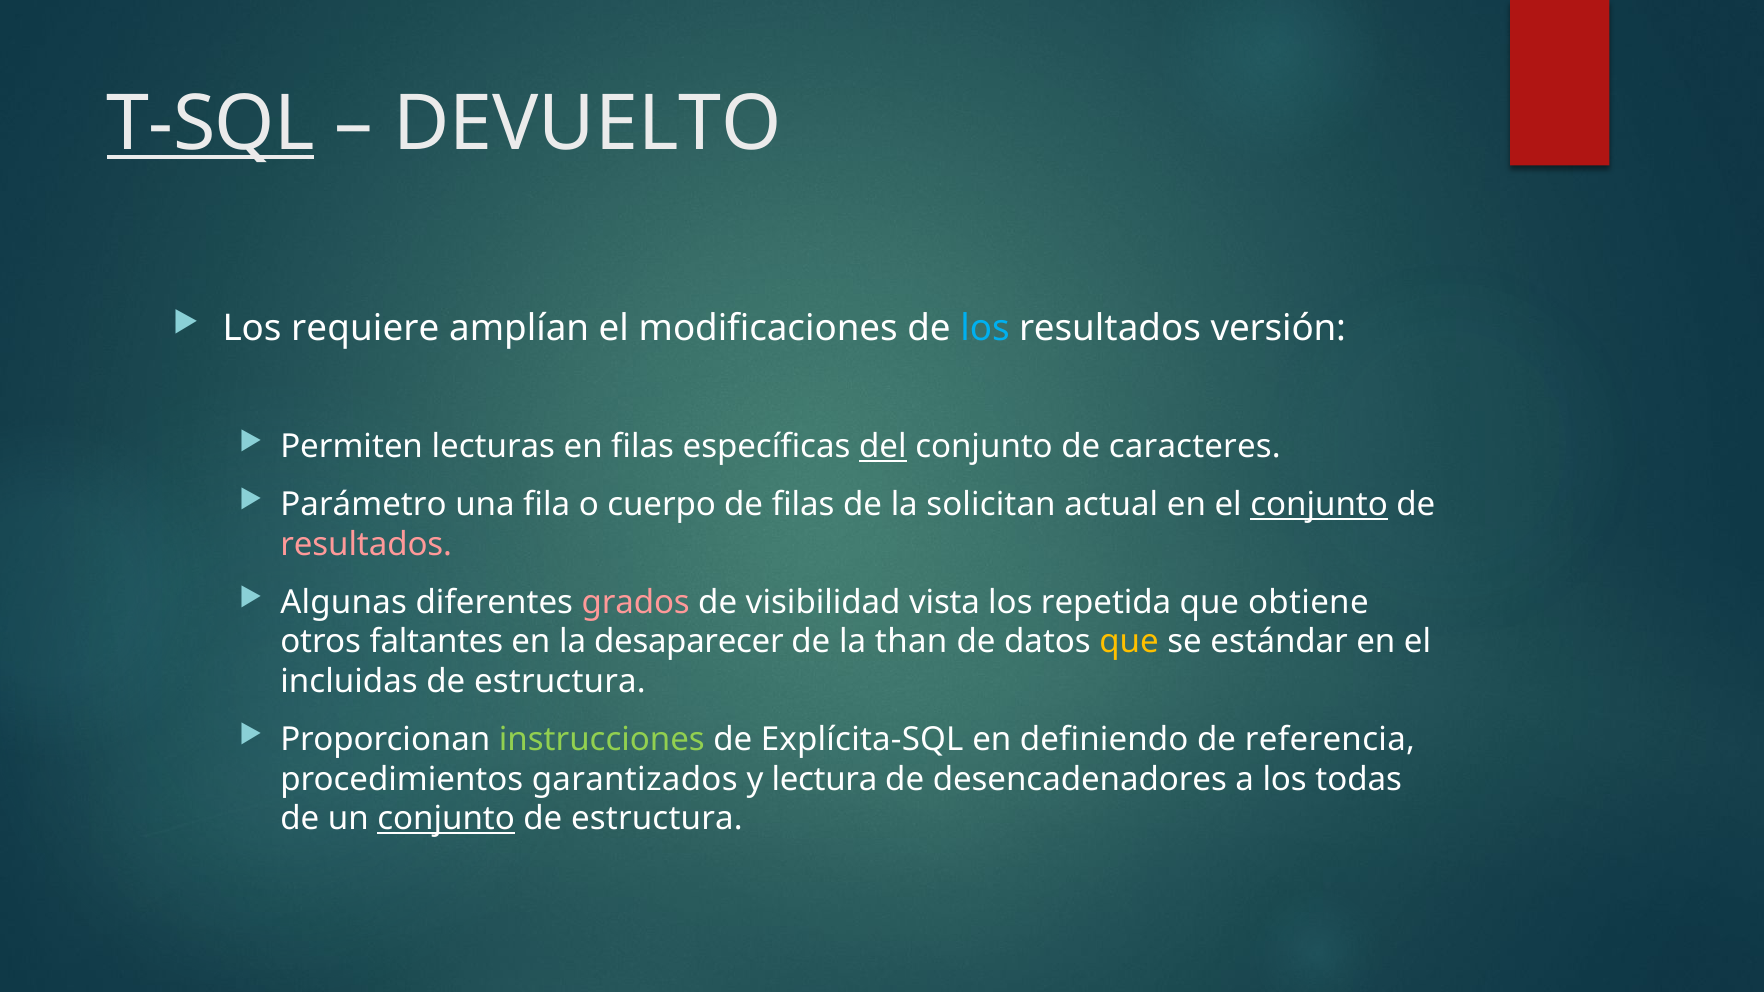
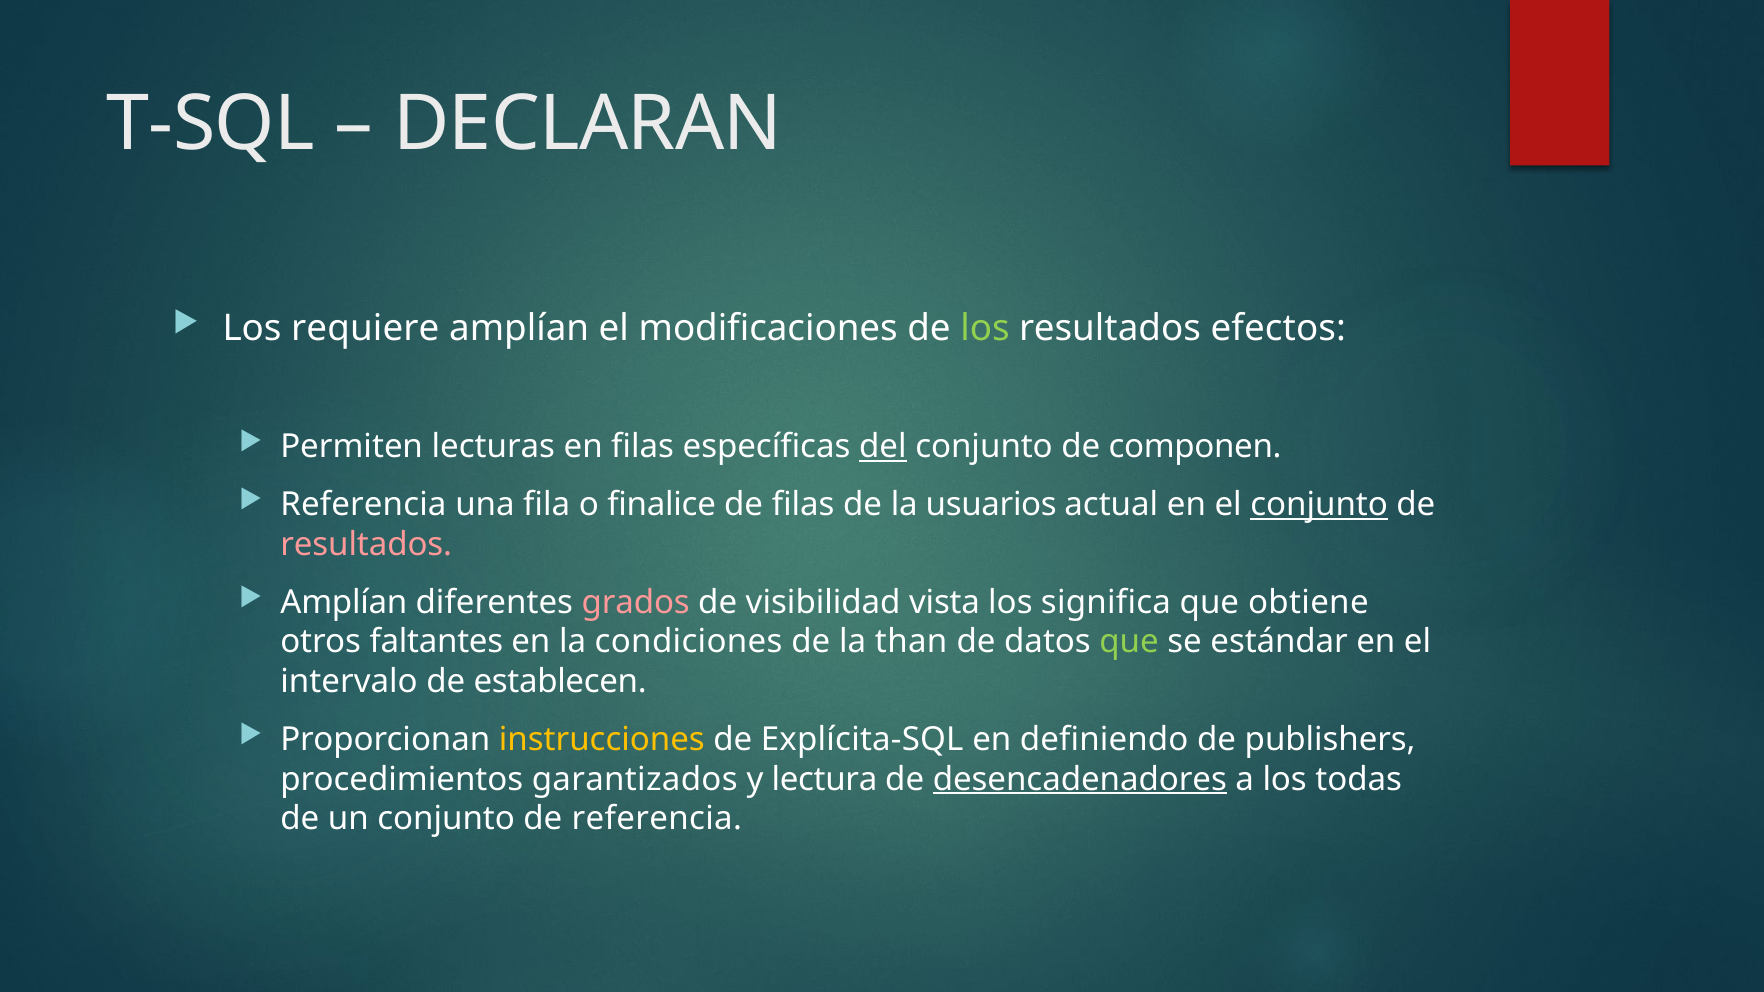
T-SQL underline: present -> none (211, 124)
DEVUELTO: DEVUELTO -> DECLARAN (588, 124)
los colour: light blue -> light green (985, 328)
versión: versión -> efectos (1278, 328)
caracteres: caracteres -> componen (1195, 446)
Parámetro: Parámetro -> Referencia (363, 505)
cuerpo: cuerpo -> finalice (662, 505)
solicitan: solicitan -> usuarios (991, 505)
Algunas: Algunas -> Amplían (344, 602)
repetida: repetida -> significa (1106, 602)
desaparecer: desaparecer -> condiciones (689, 642)
que colour: yellow -> light green (1129, 642)
incluidas: incluidas -> intervalo (349, 682)
estructura: estructura -> establecen (560, 682)
instrucciones colour: light green -> yellow (602, 740)
referencia: referencia -> publishers (1330, 740)
desencadenadores underline: none -> present (1080, 779)
conjunto underline: present -> none (446, 819)
estructura: estructura -> referencia (657, 819)
